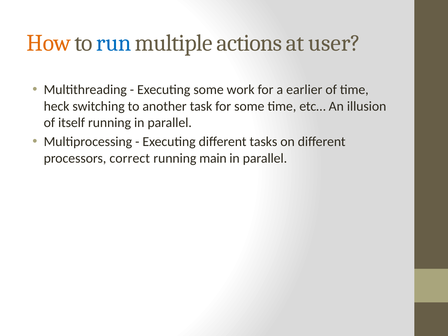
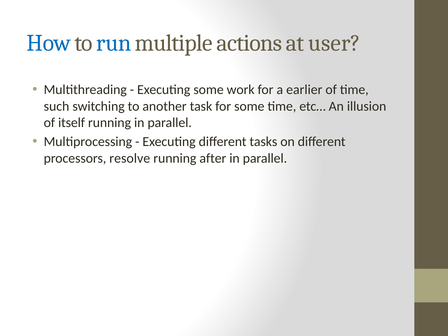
How colour: orange -> blue (49, 43)
heck: heck -> such (57, 106)
correct: correct -> resolve (130, 158)
main: main -> after (213, 158)
